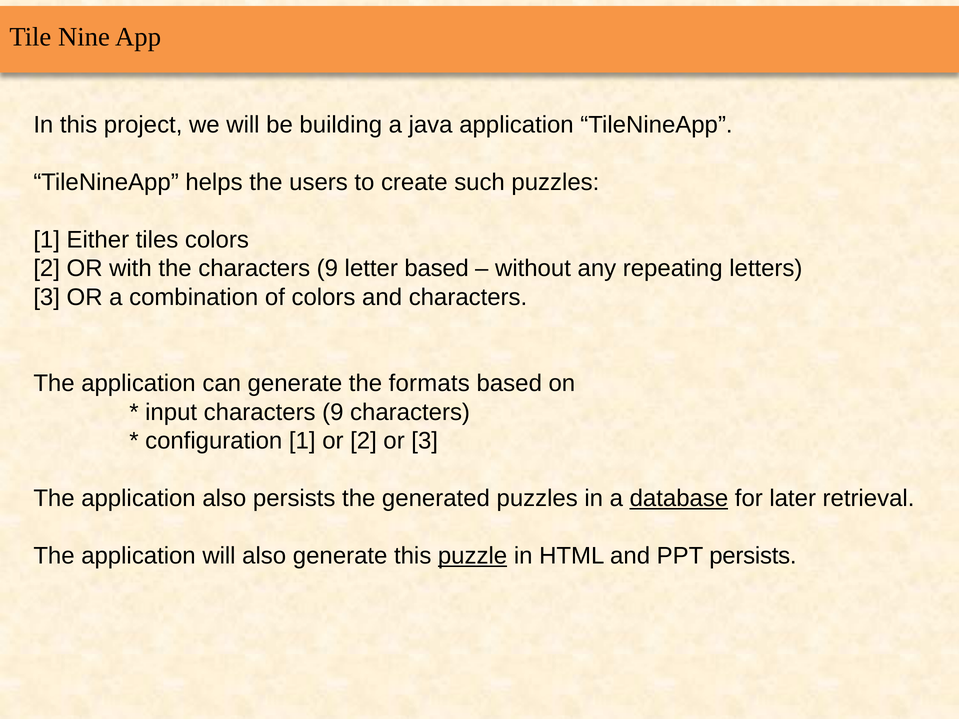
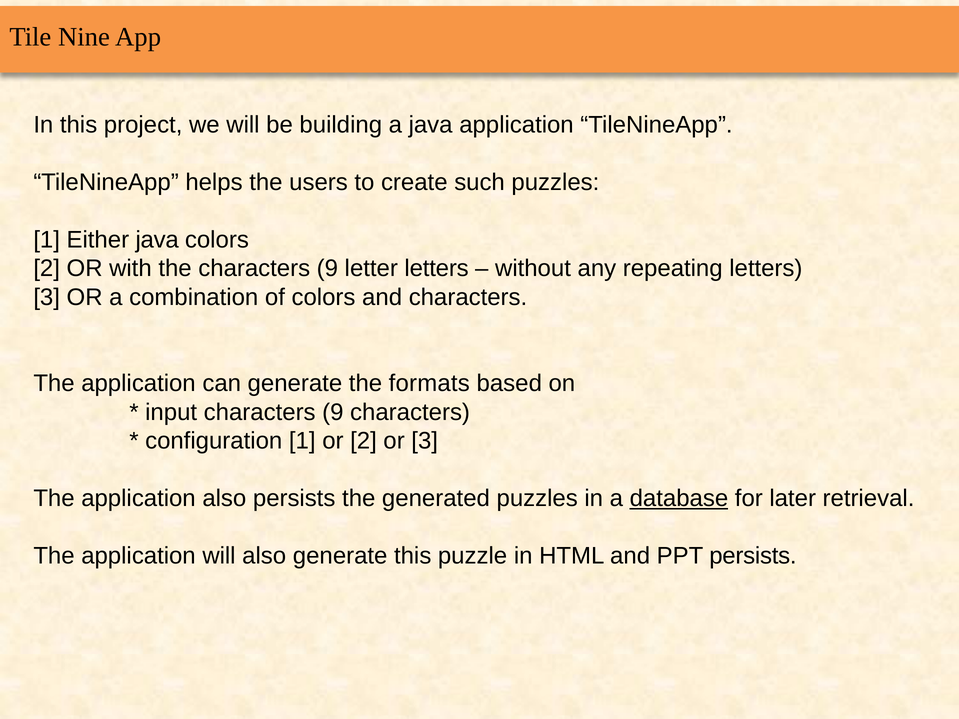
Either tiles: tiles -> java (157, 240)
letter based: based -> letters (437, 268)
puzzle underline: present -> none (473, 556)
